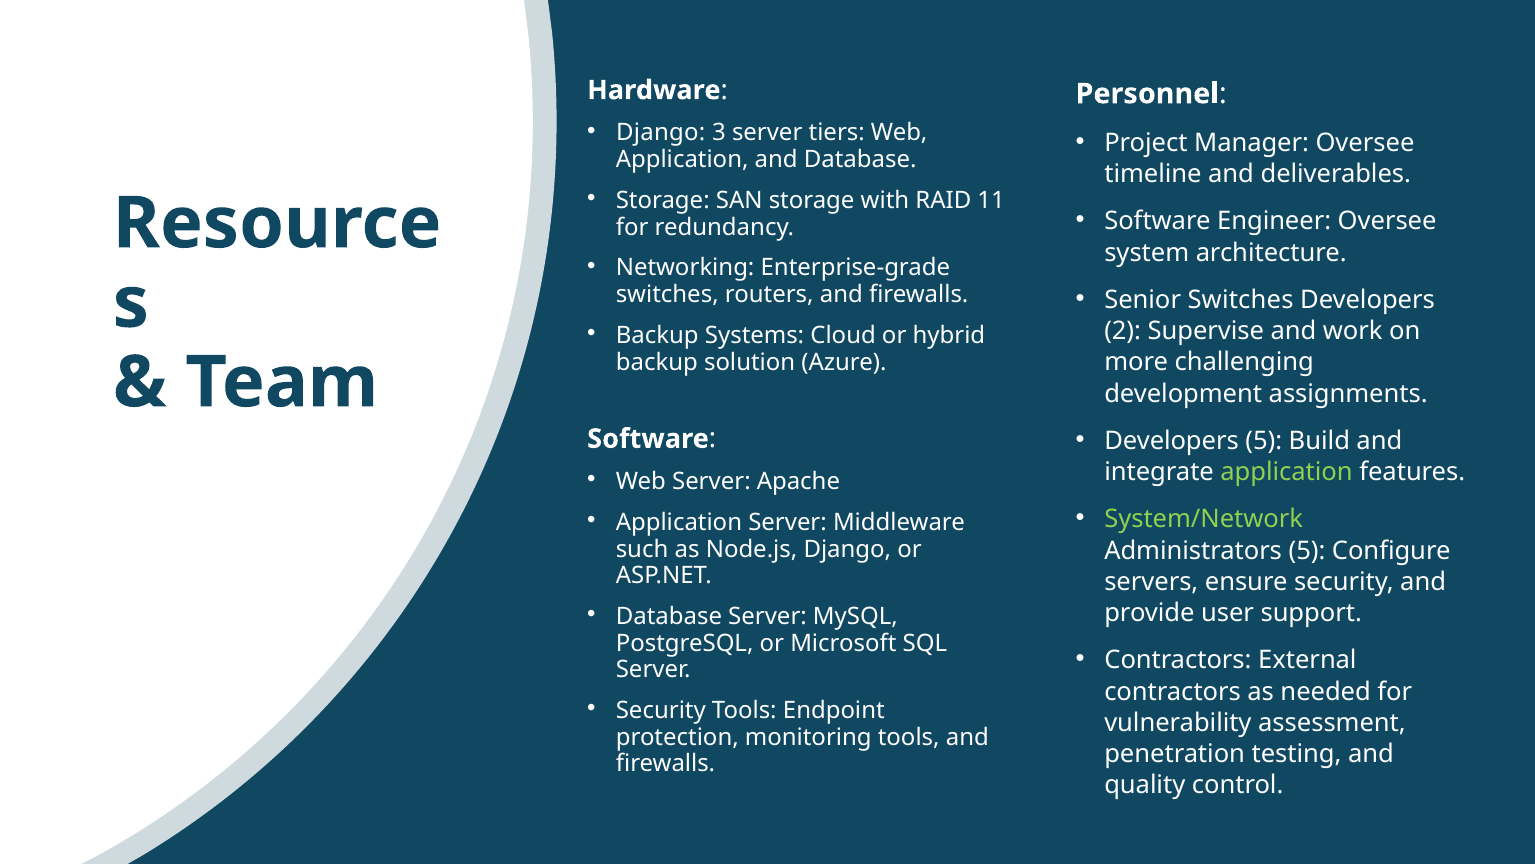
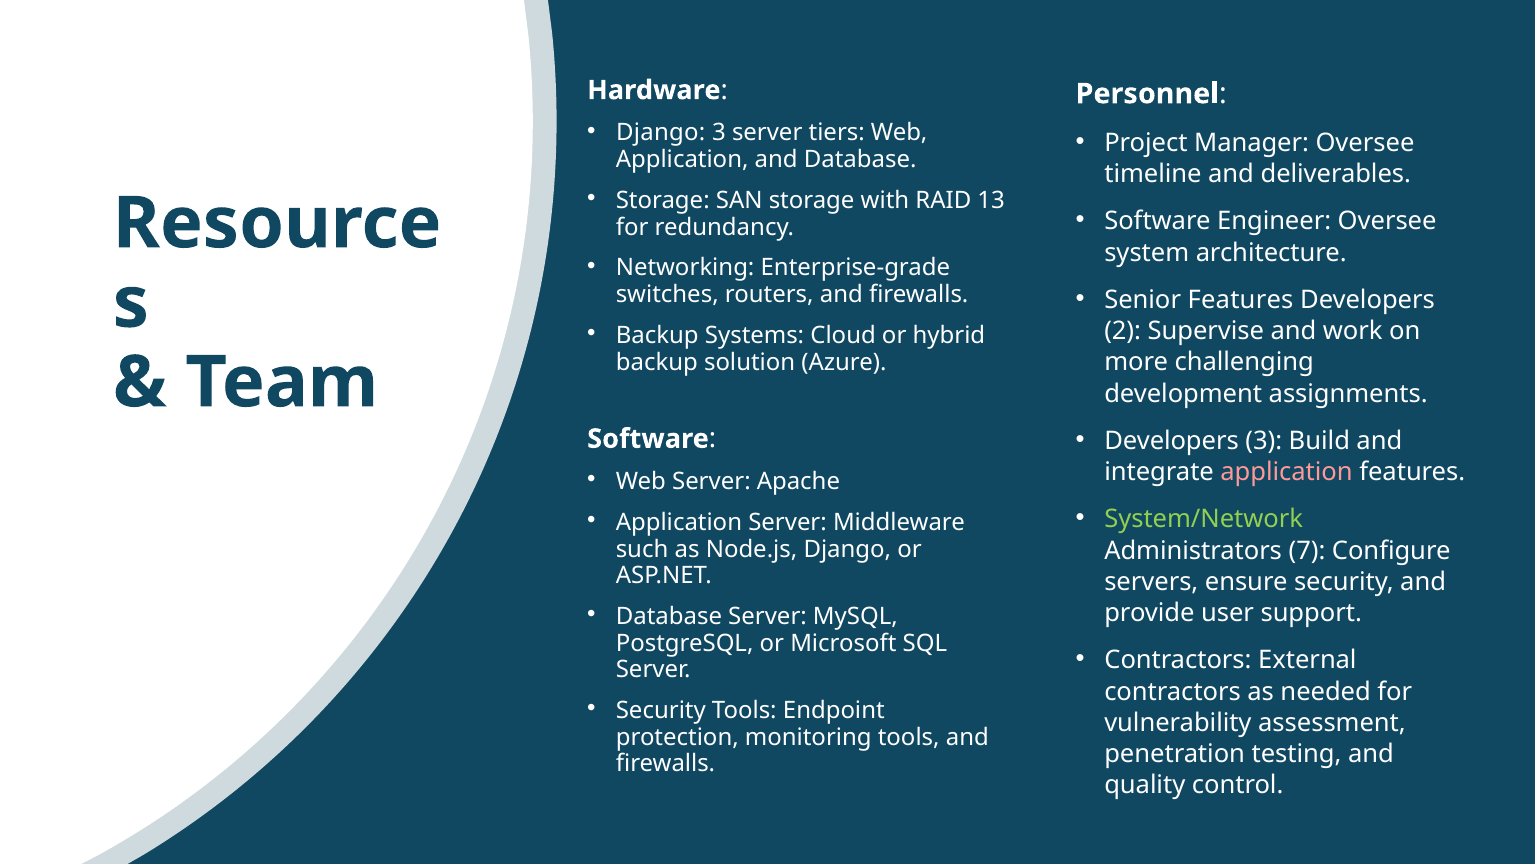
11: 11 -> 13 (991, 200)
Senior Switches: Switches -> Features (1240, 300)
Developers 5: 5 -> 3 (1264, 441)
application colour: light green -> pink (1287, 472)
Administrators 5: 5 -> 7 (1307, 550)
